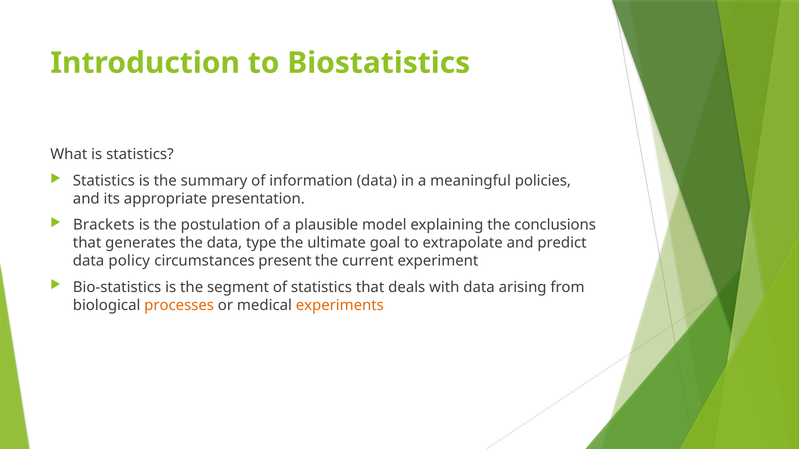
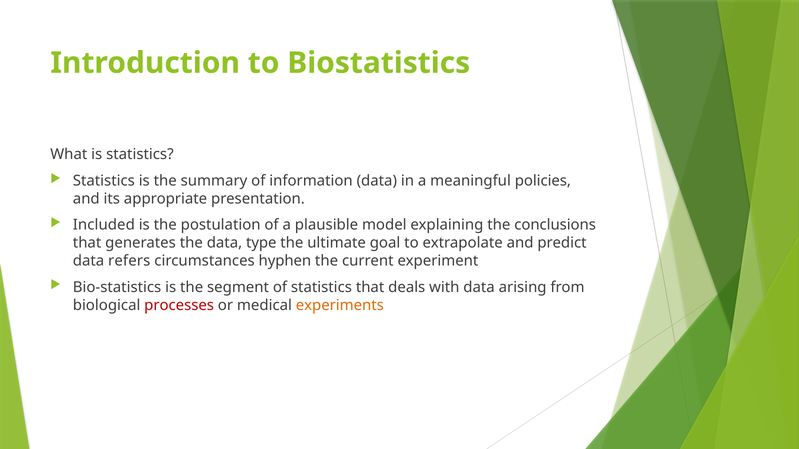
Brackets: Brackets -> Included (104, 225)
policy: policy -> refers (129, 261)
present: present -> hyphen (285, 261)
processes colour: orange -> red (179, 305)
